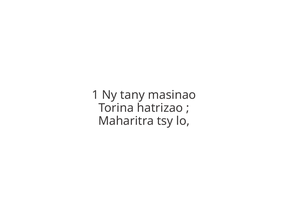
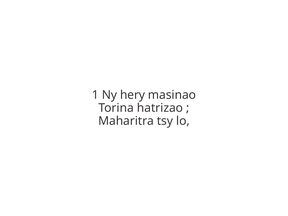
tany: tany -> hery (133, 95)
